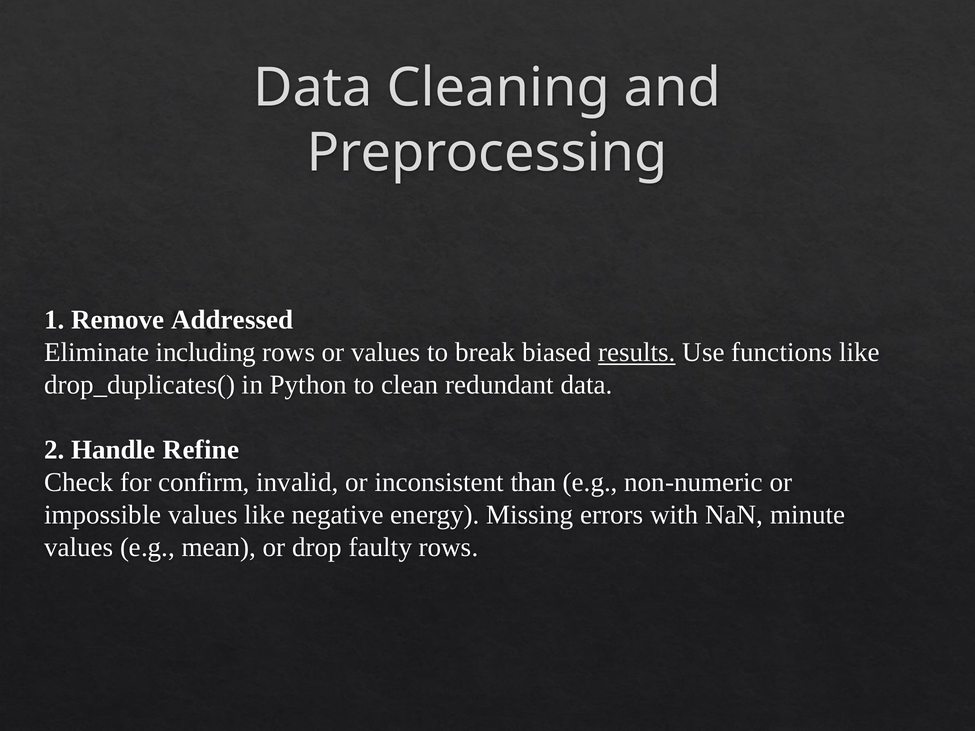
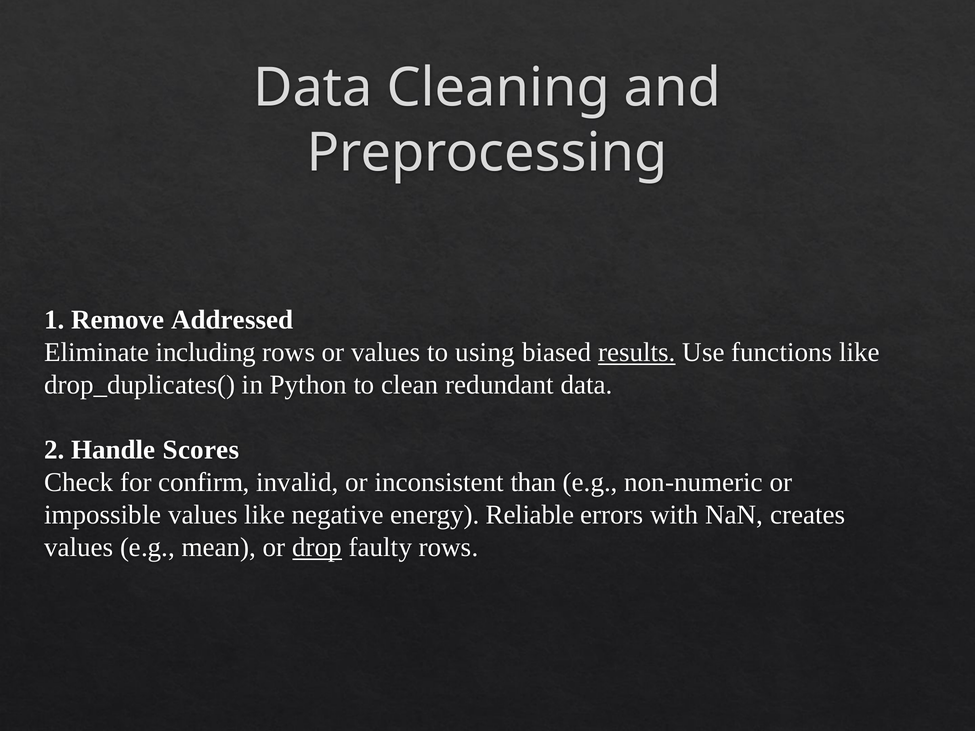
break: break -> using (485, 353)
Refine: Refine -> Scores (201, 450)
Missing: Missing -> Reliable (530, 515)
minute: minute -> creates (808, 515)
drop underline: none -> present (317, 548)
